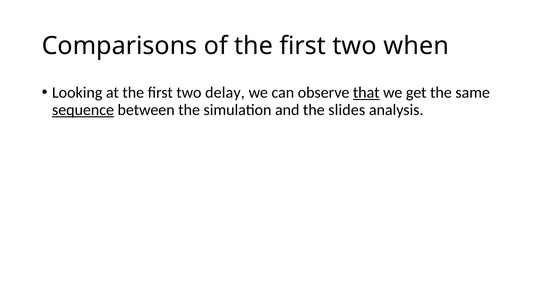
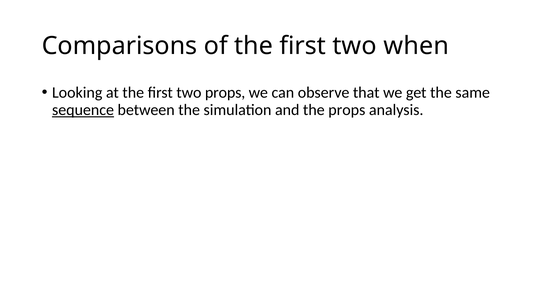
two delay: delay -> props (225, 93)
that underline: present -> none (366, 93)
the slides: slides -> props (347, 110)
